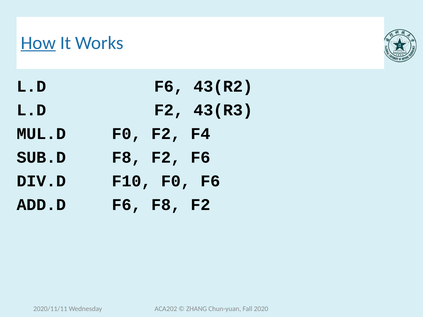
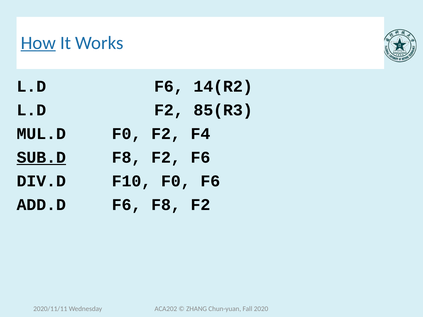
43(R2: 43(R2 -> 14(R2 (223, 87)
43(R3: 43(R3 -> 85(R3 (223, 110)
SUB.D underline: none -> present (41, 158)
